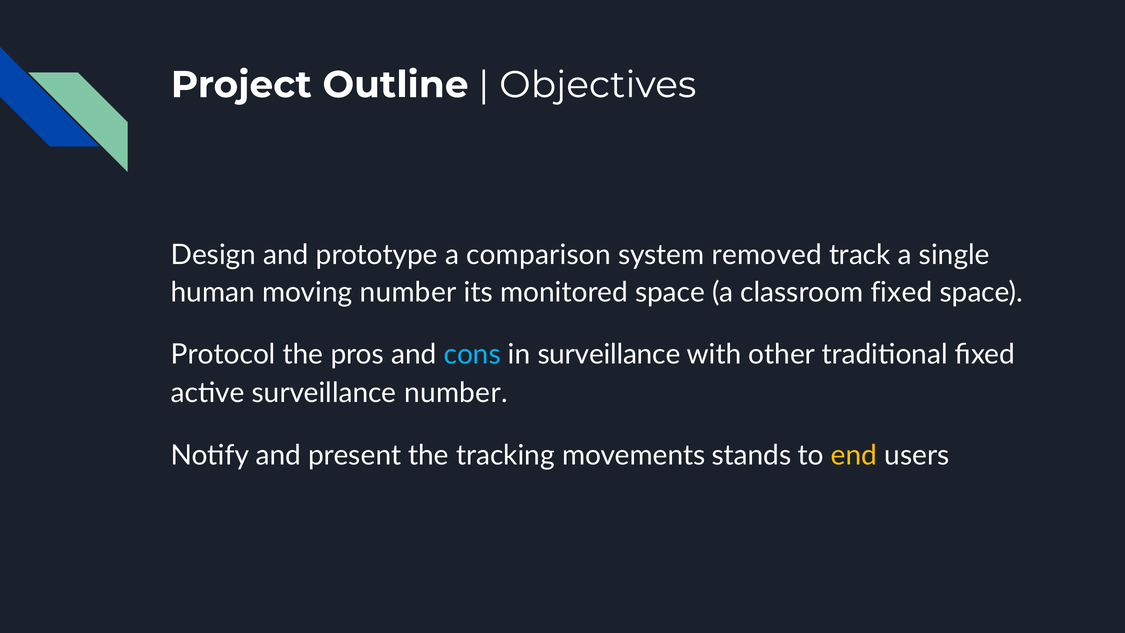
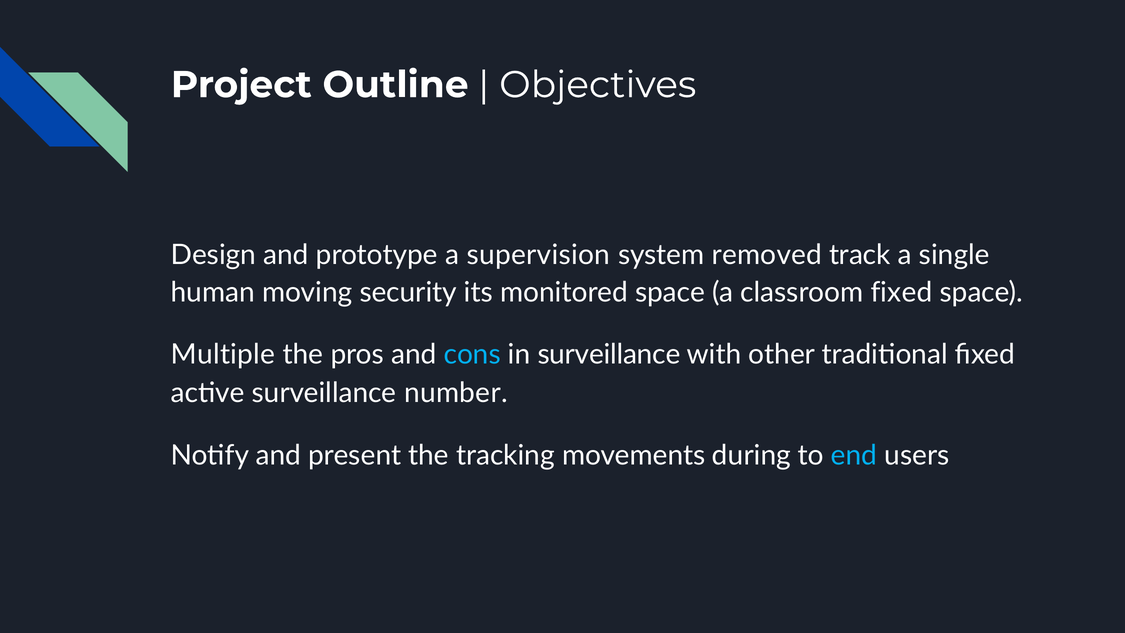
comparison: comparison -> supervision (538, 255)
moving number: number -> security (408, 293)
Protocol: Protocol -> Multiple (223, 354)
stands: stands -> during (752, 455)
end colour: yellow -> light blue (854, 455)
